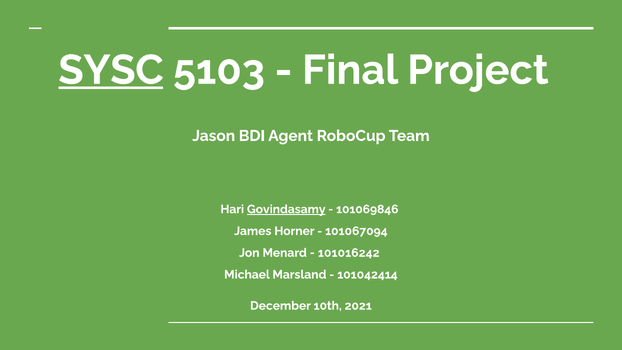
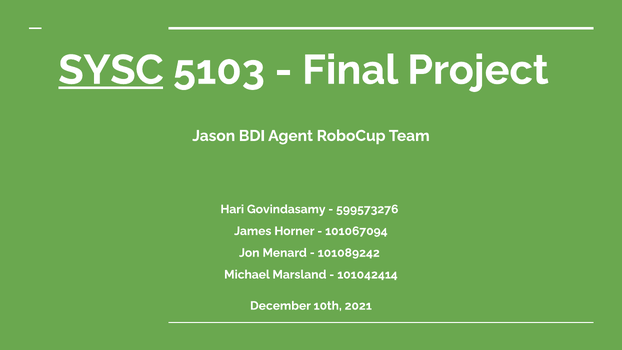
Govindasamy underline: present -> none (286, 209)
101069846: 101069846 -> 599573276 (367, 209)
101016242: 101016242 -> 101089242 (349, 253)
